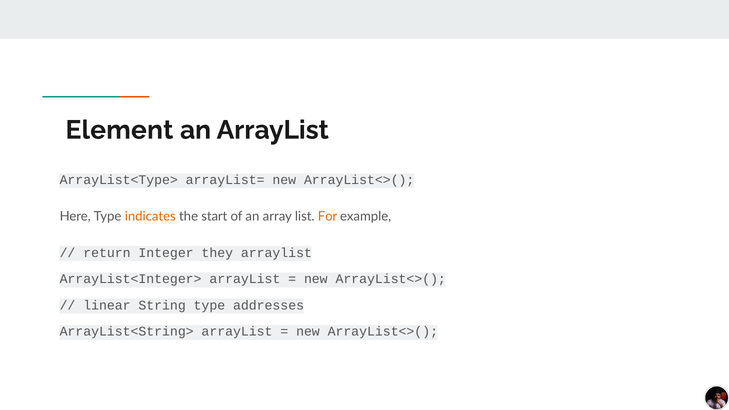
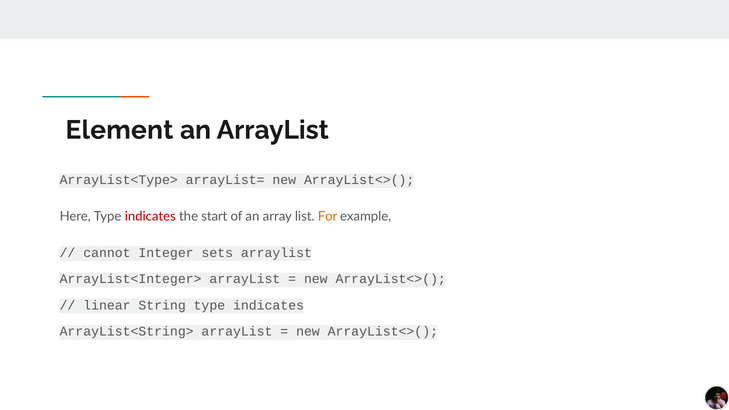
indicates colour: orange -> red (150, 216)
return: return -> cannot (107, 253)
they: they -> sets (217, 253)
String type addresses: addresses -> indicates (269, 305)
